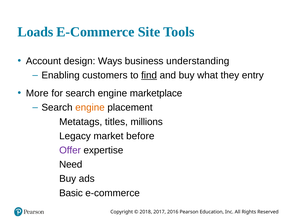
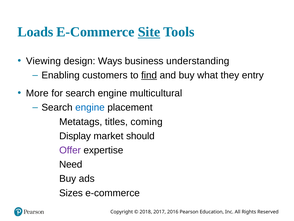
Site underline: none -> present (149, 32)
Account: Account -> Viewing (43, 61)
marketplace: marketplace -> multicultural (156, 93)
engine colour: orange -> blue (90, 107)
millions: millions -> coming (147, 121)
Legacy: Legacy -> Display (75, 136)
before: before -> should (140, 136)
Basic: Basic -> Sizes (71, 193)
